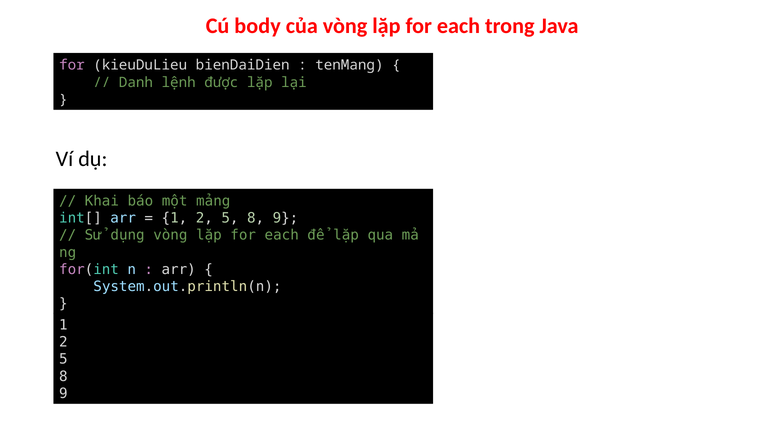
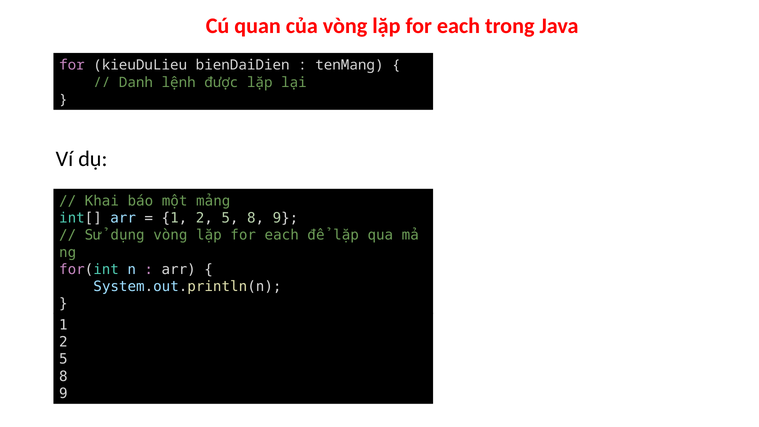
body: body -> quan (258, 26)
